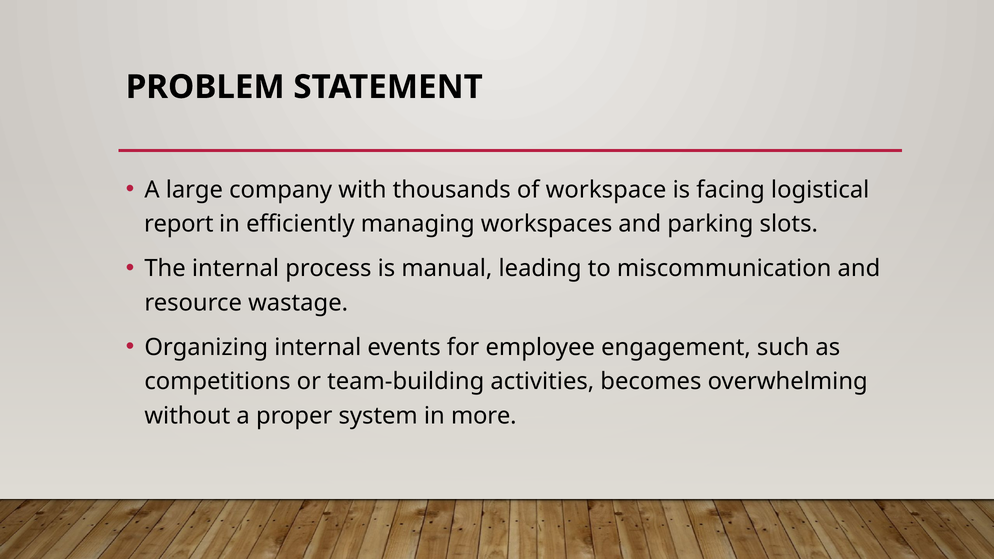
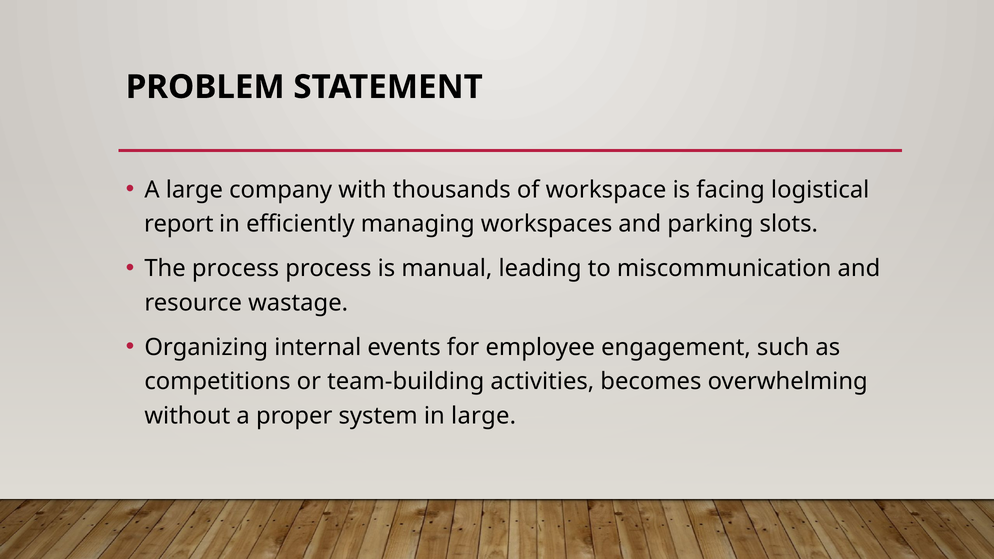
The internal: internal -> process (236, 269)
in more: more -> large (484, 416)
